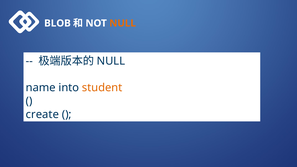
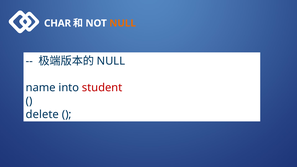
BLOB: BLOB -> CHAR (58, 23)
student colour: orange -> red (102, 88)
create: create -> delete (42, 114)
